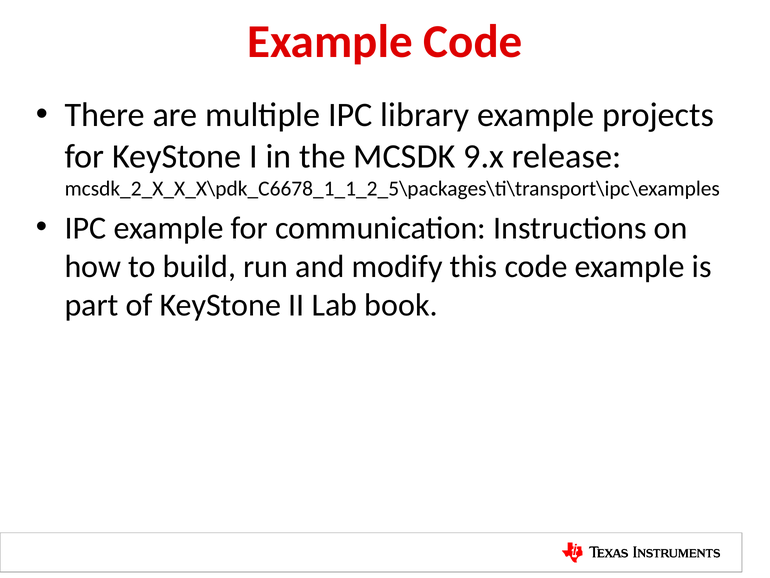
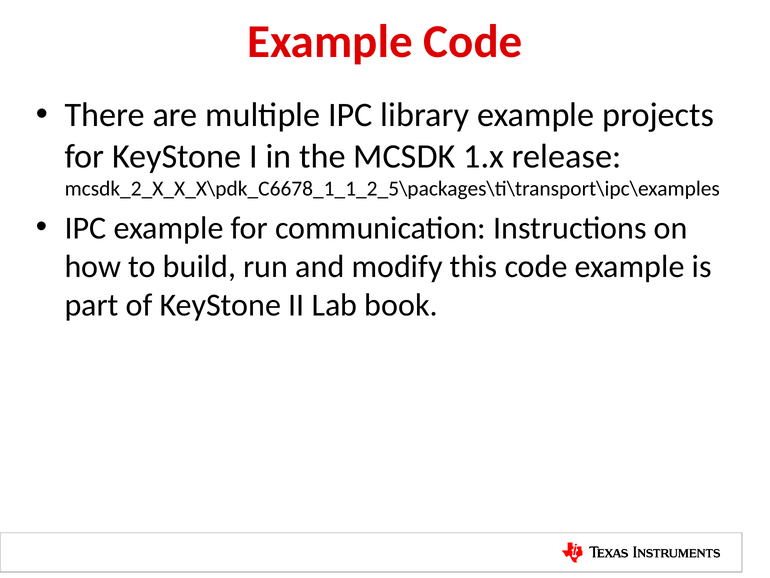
9.x: 9.x -> 1.x (484, 156)
